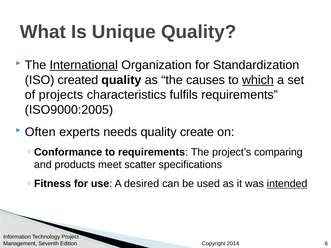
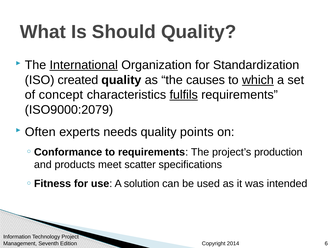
Unique: Unique -> Should (124, 32)
projects: projects -> concept (61, 95)
fulfils underline: none -> present (184, 95)
ISO9000:2005: ISO9000:2005 -> ISO9000:2079 (69, 110)
create: create -> points (197, 132)
comparing: comparing -> production (278, 152)
desired: desired -> solution (142, 184)
intended underline: present -> none (287, 184)
